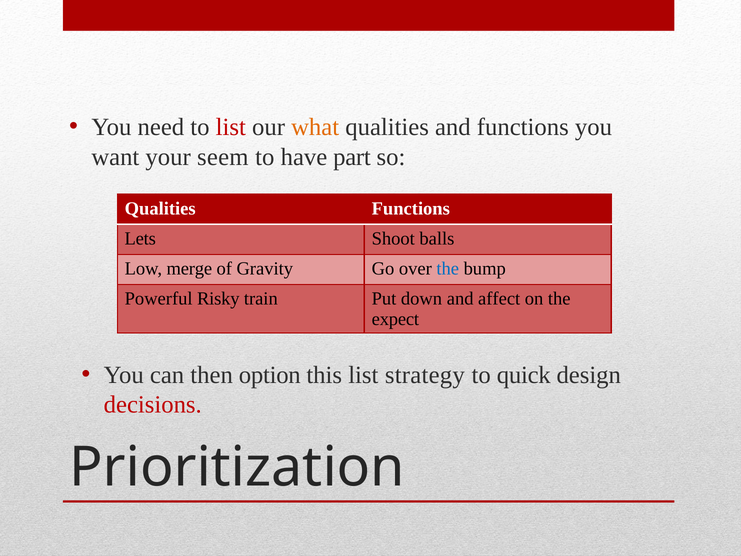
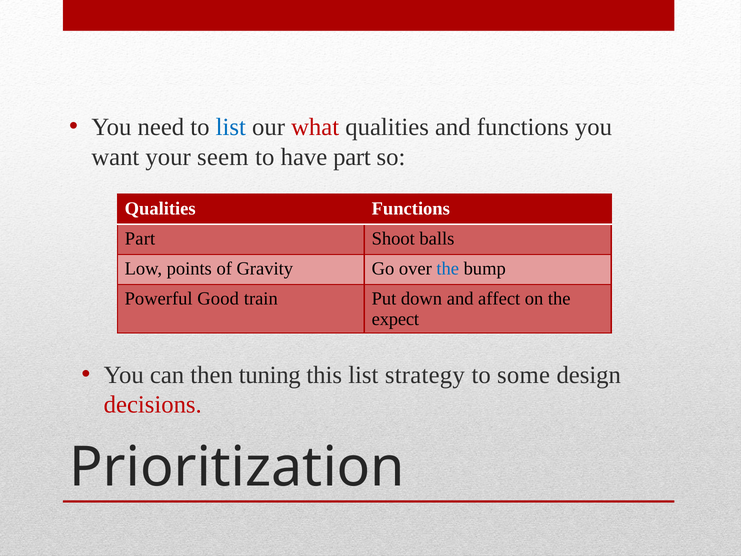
list colour: red -> blue (231, 127)
what colour: orange -> red (315, 127)
Lets: Lets -> Part (140, 238)
merge: merge -> points (189, 268)
Risky: Risky -> Good (218, 298)
option: option -> tuning (270, 375)
quick: quick -> some (524, 375)
